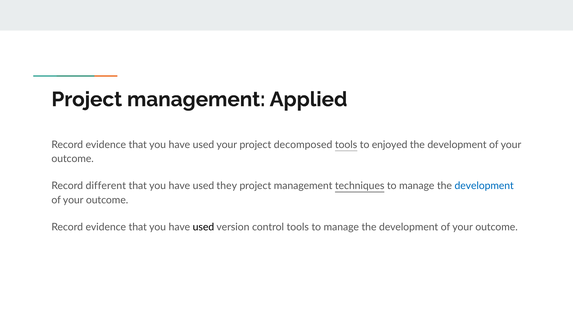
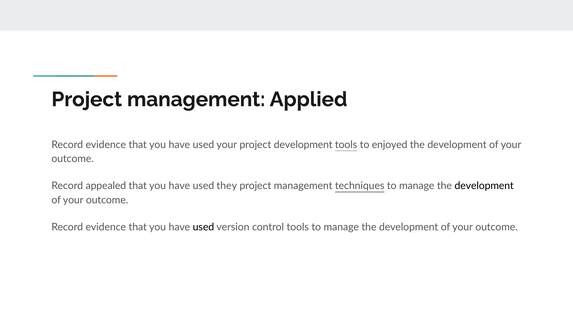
project decomposed: decomposed -> development (303, 145)
different: different -> appealed (106, 186)
development colour: blue -> black (484, 186)
